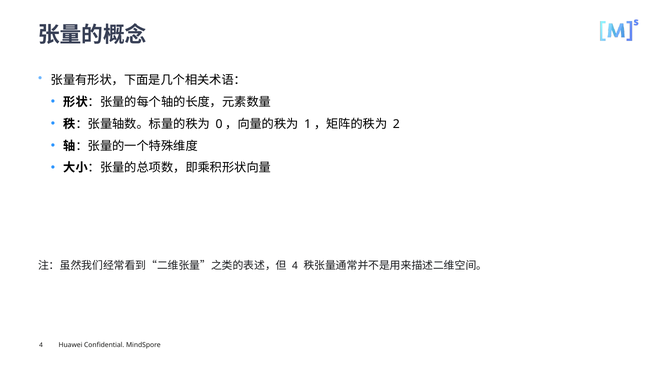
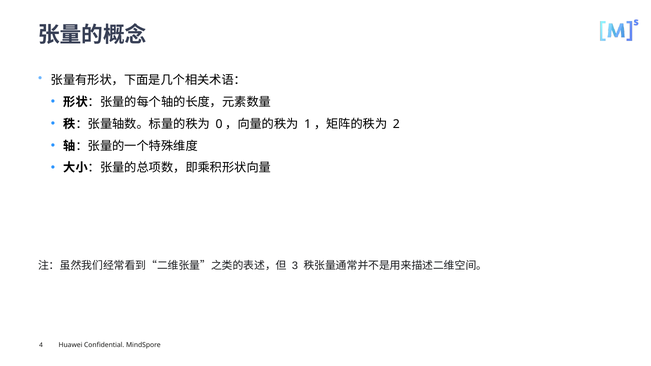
4: 4 -> 3 (295, 266)
